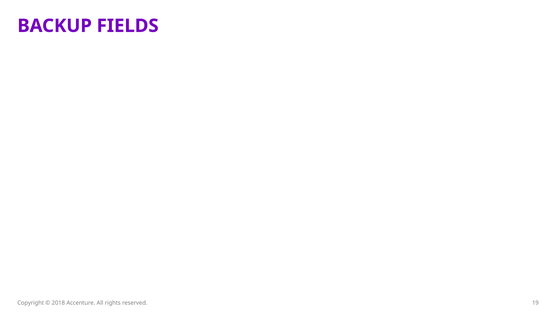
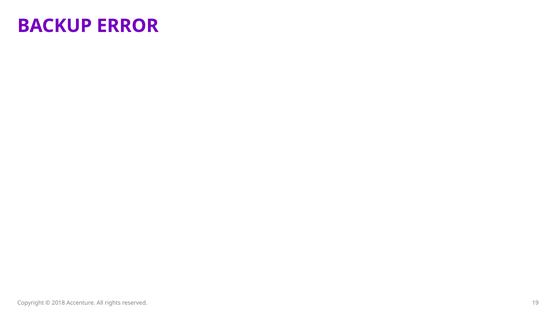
FIELDS: FIELDS -> ERROR (128, 26)
